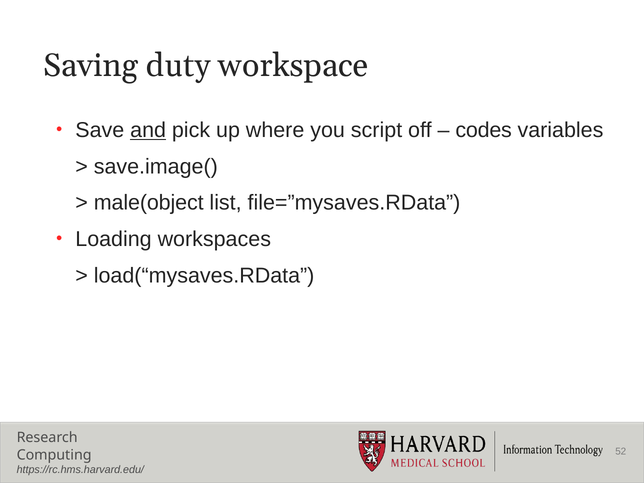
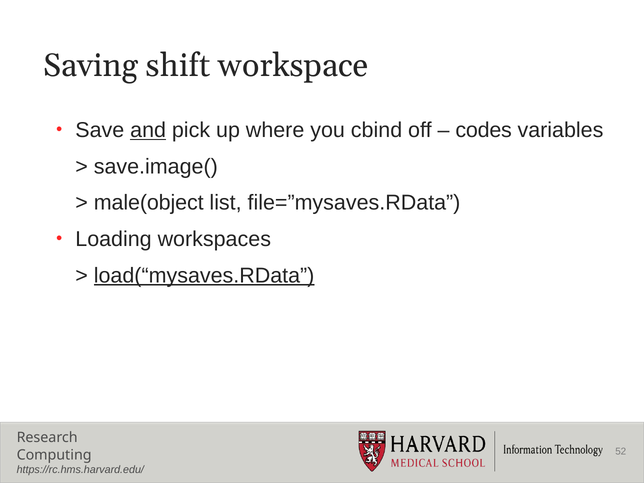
duty: duty -> shift (178, 66)
script: script -> cbind (377, 130)
load(“mysaves.RData underline: none -> present (204, 275)
